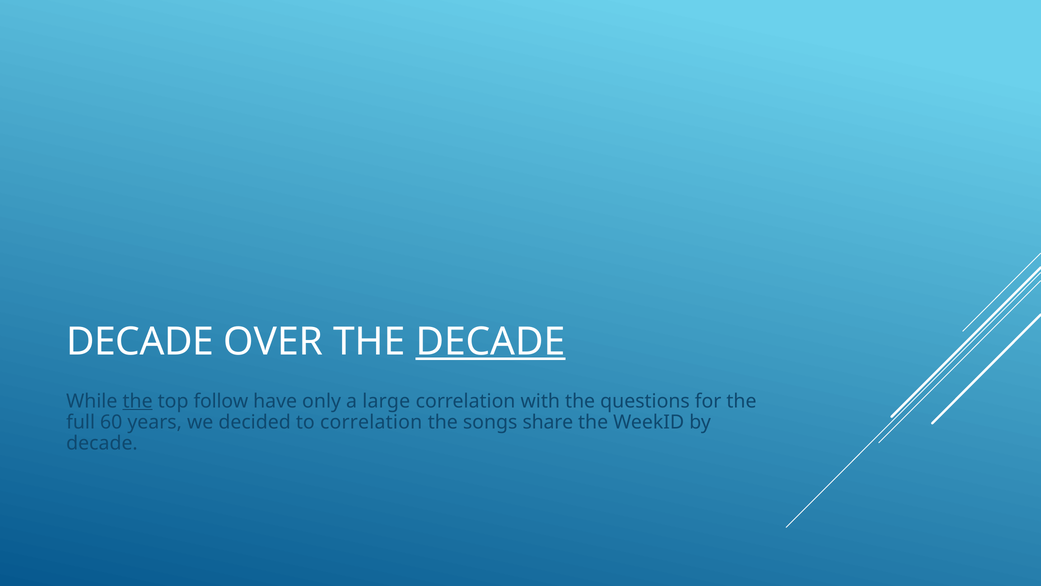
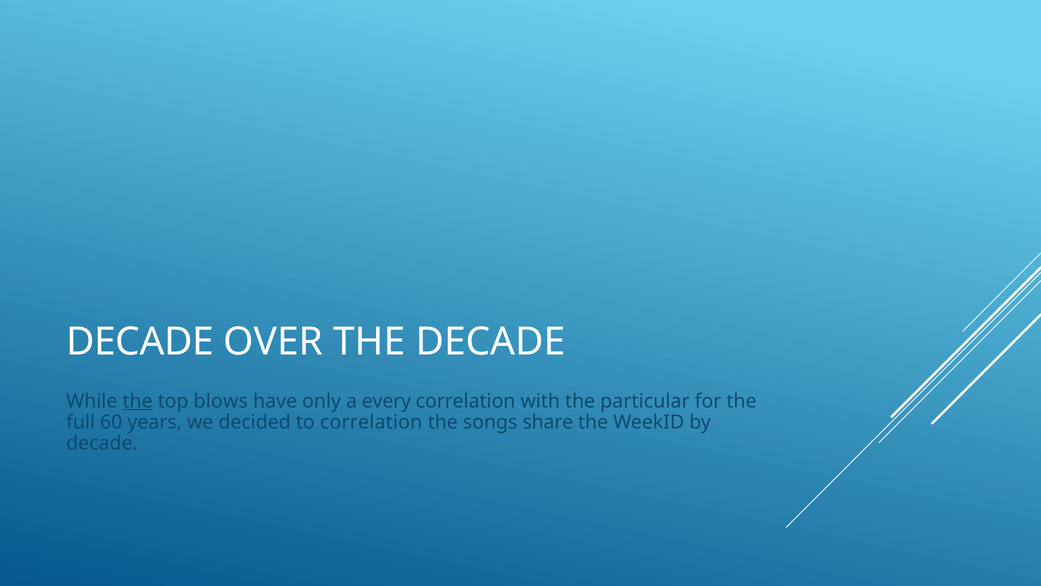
DECADE underline: present -> none (491, 342)
follow: follow -> blows (221, 401)
large: large -> every (386, 401)
questions: questions -> particular (645, 401)
